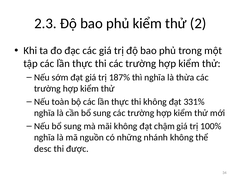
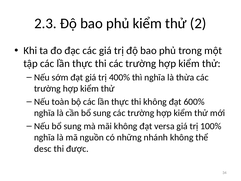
187%: 187% -> 400% (119, 77)
331%: 331% -> 600% (194, 102)
chậm: chậm -> versa (164, 126)
